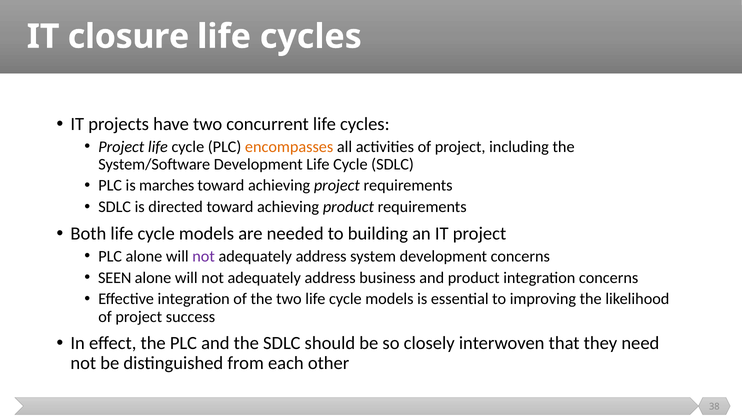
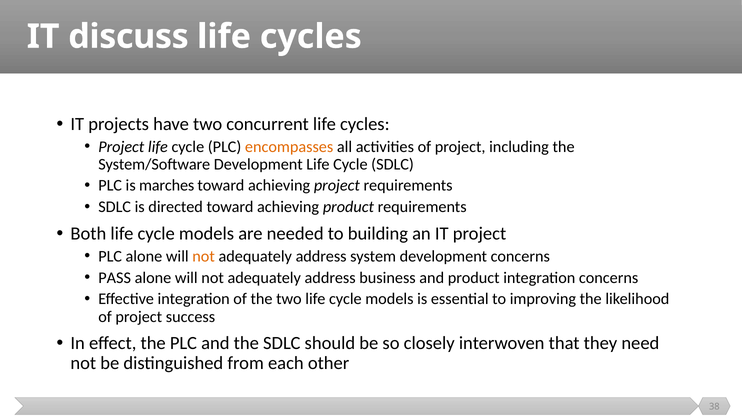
closure: closure -> discuss (128, 37)
not colour: purple -> orange (204, 256)
SEEN: SEEN -> PASS (115, 277)
